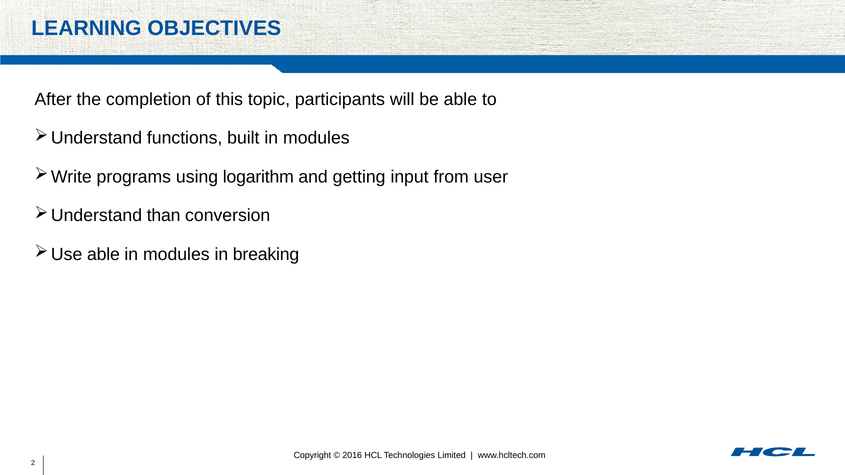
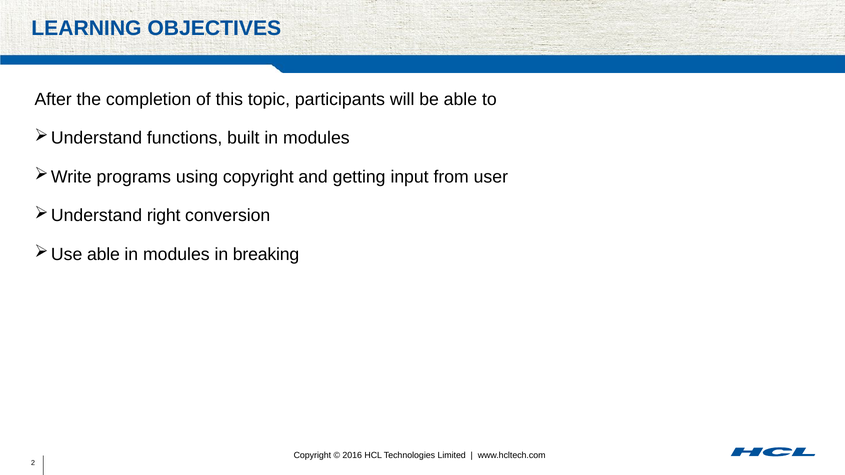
using logarithm: logarithm -> copyright (258, 177)
than: than -> right (164, 216)
